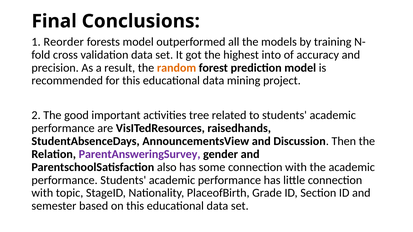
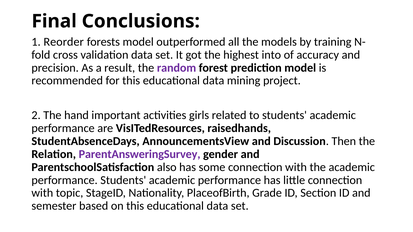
random colour: orange -> purple (177, 68)
good: good -> hand (76, 115)
tree: tree -> girls (199, 115)
